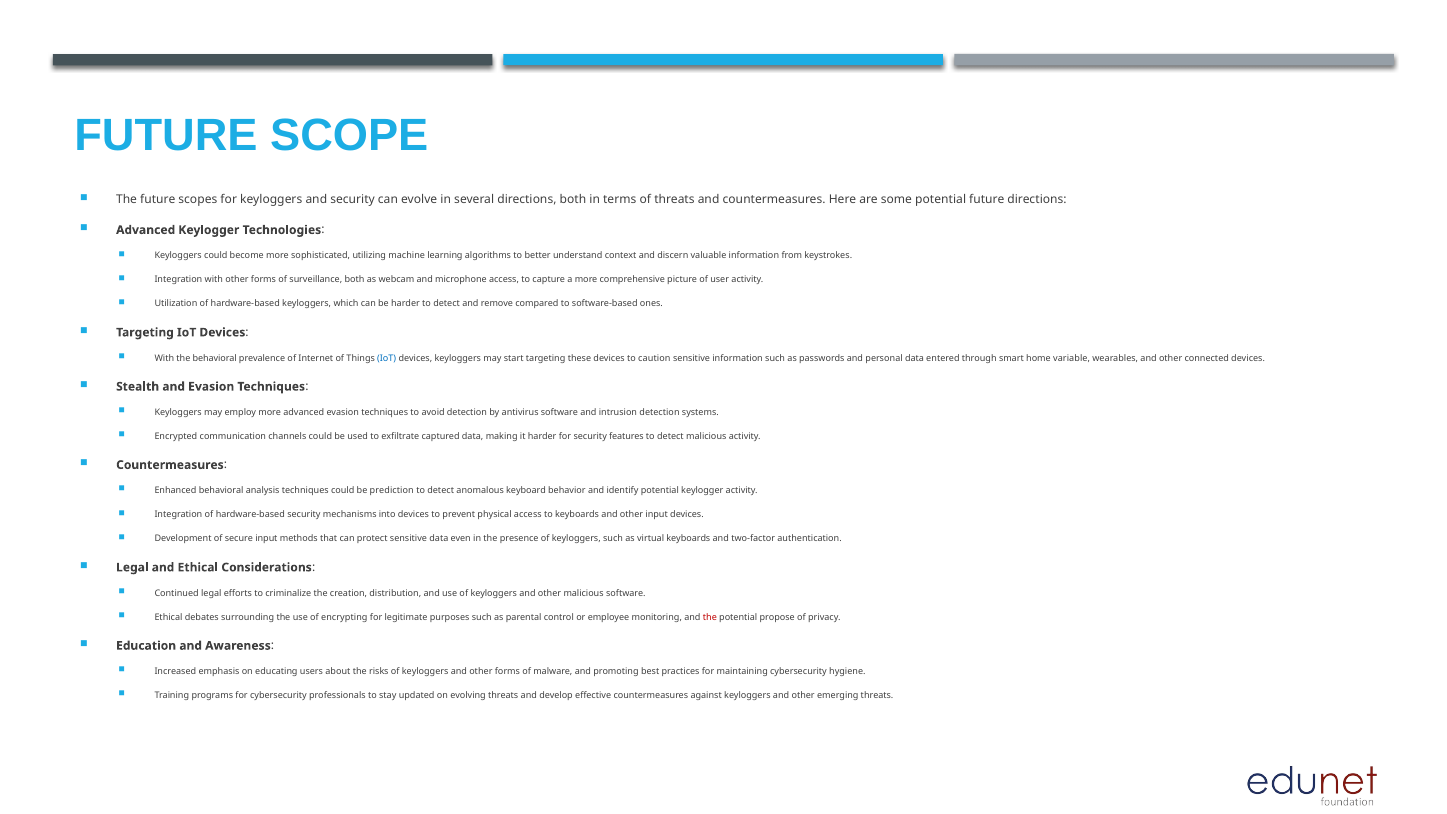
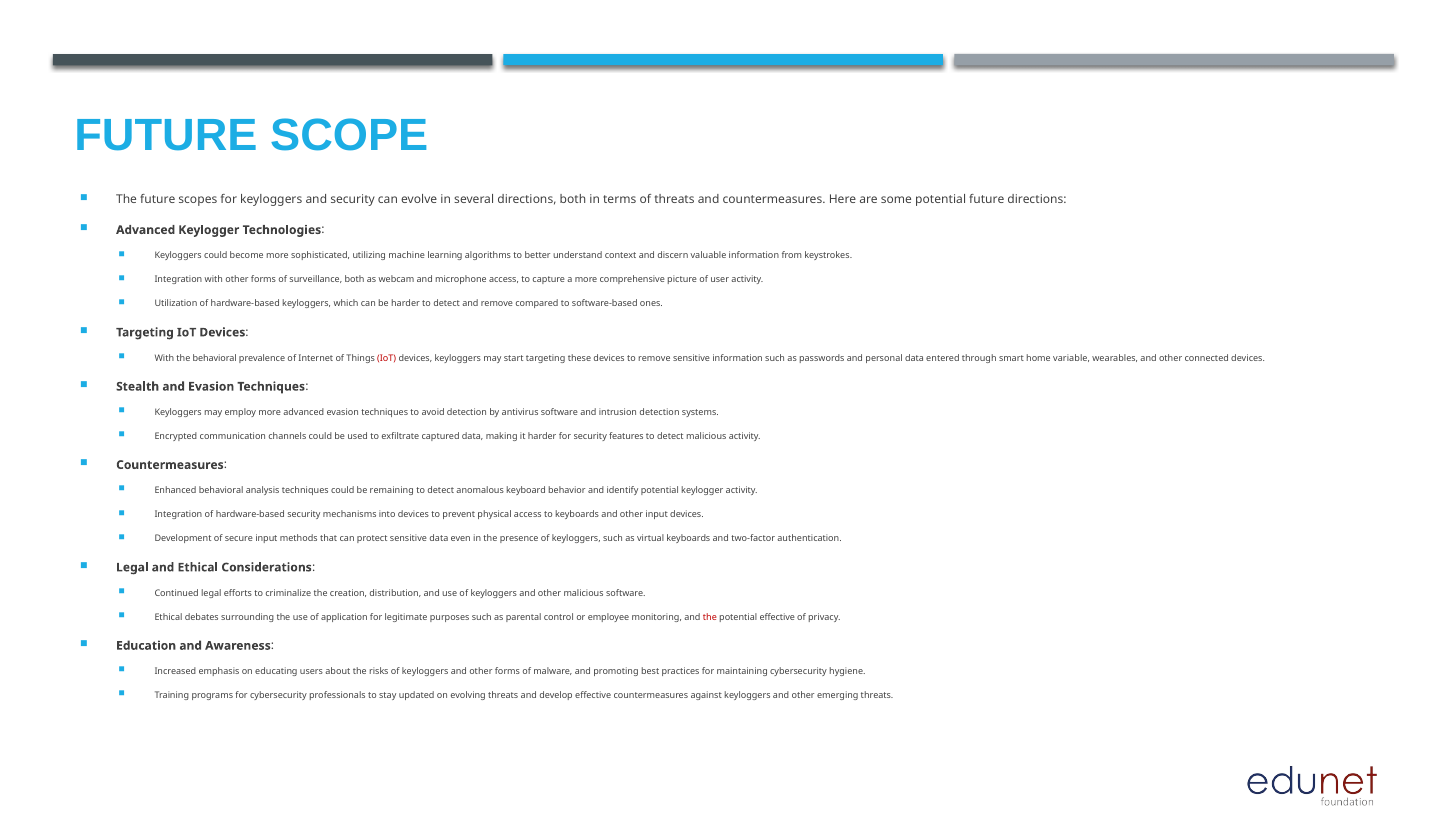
IoT colour: blue -> red (387, 358)
to caution: caution -> remove (654, 358)
prediction: prediction -> remaining (392, 491)
encrypting: encrypting -> application (344, 617)
potential propose: propose -> effective (777, 617)
